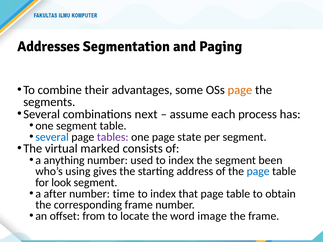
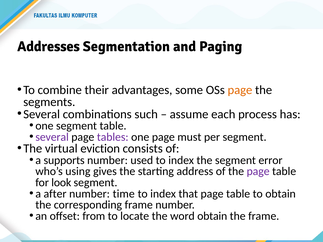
next: next -> such (146, 114)
several colour: blue -> purple (52, 137)
state: state -> must (189, 137)
marked: marked -> eviction (100, 149)
anything: anything -> supports (64, 160)
been: been -> error (271, 160)
page colour: blue -> purple (258, 172)
word image: image -> obtain (212, 216)
